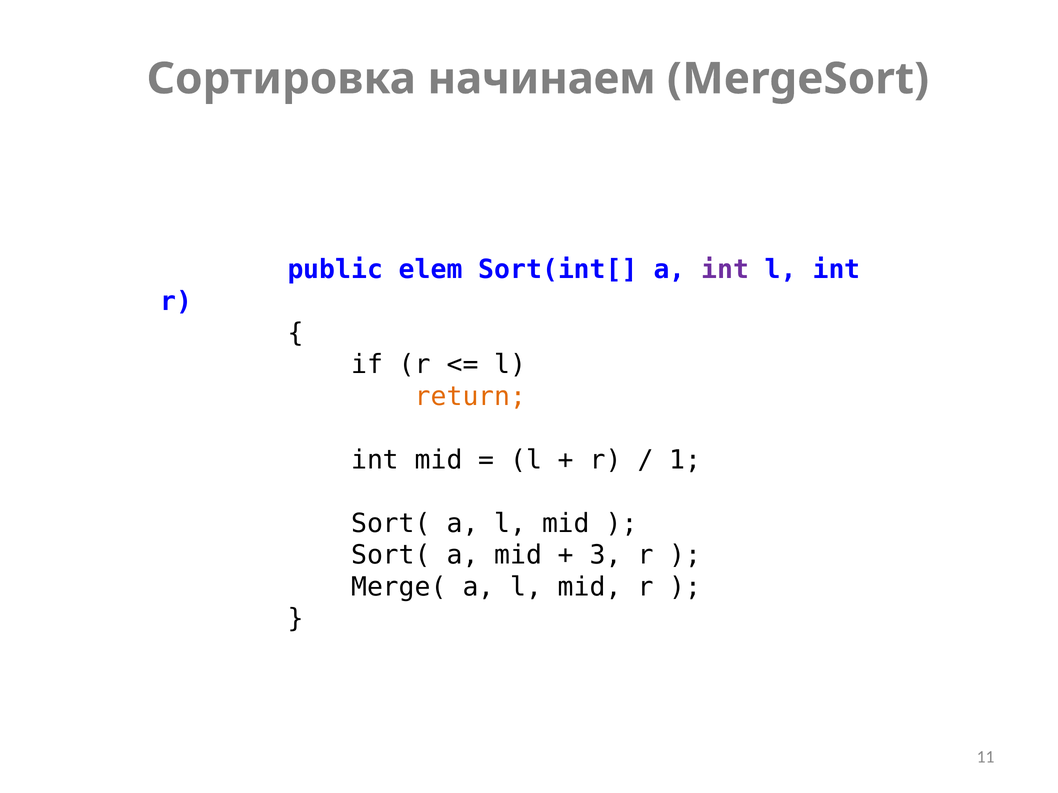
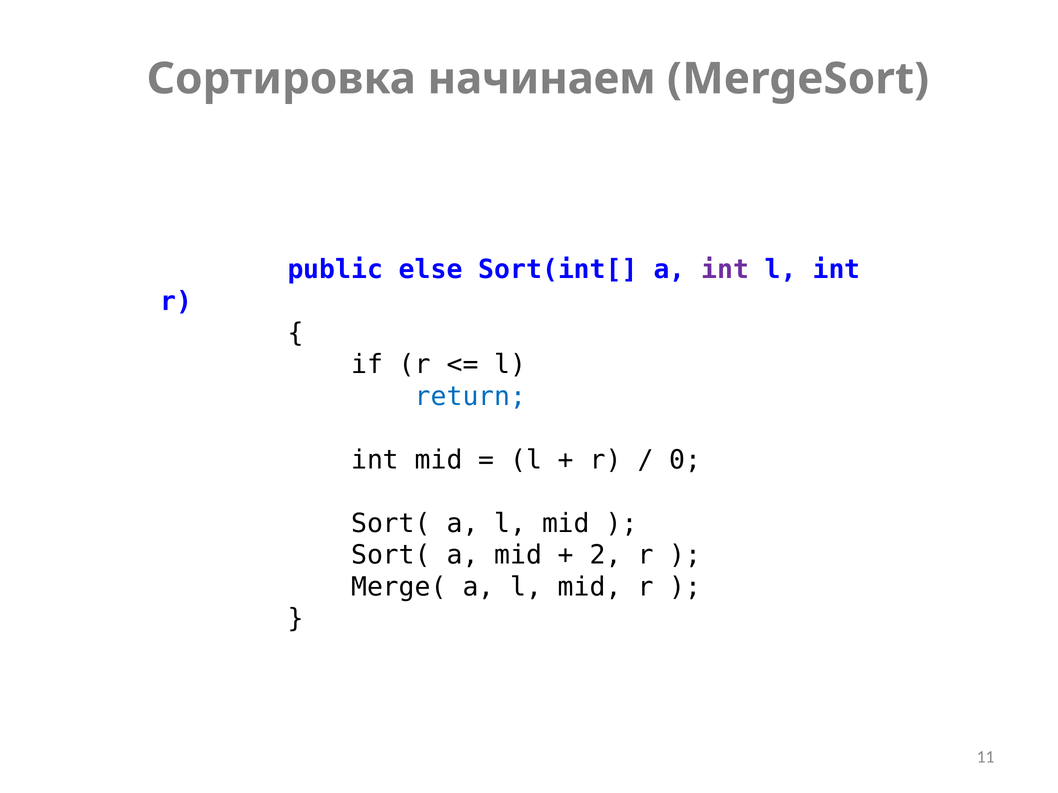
elem: elem -> else (431, 270)
return colour: orange -> blue (471, 397)
1: 1 -> 0 (685, 460)
3: 3 -> 2 (606, 555)
